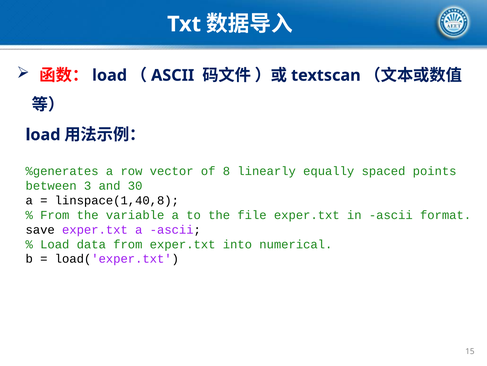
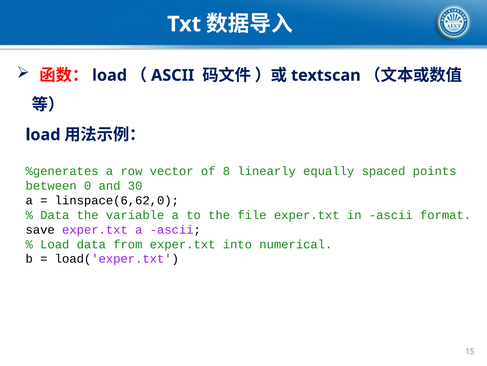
3: 3 -> 0 (88, 185)
linspace(1,40,8: linspace(1,40,8 -> linspace(6,62,0 (117, 200)
From: From -> Data (55, 215)
